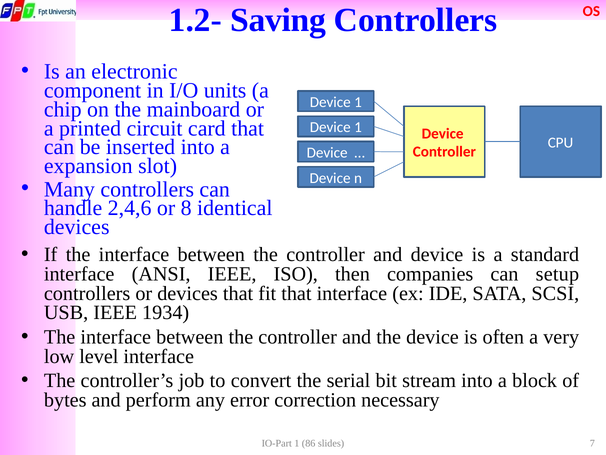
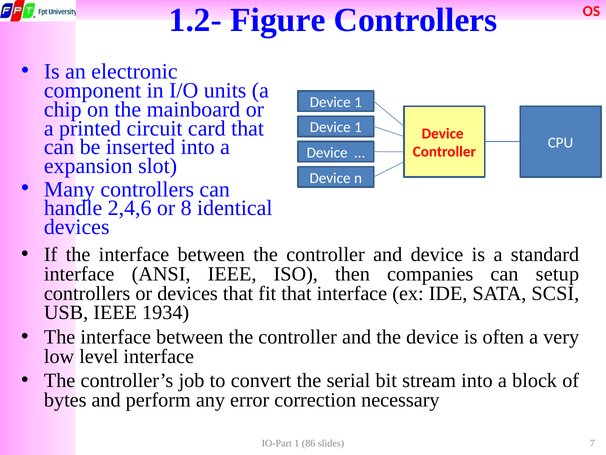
Saving: Saving -> Figure (278, 20)
